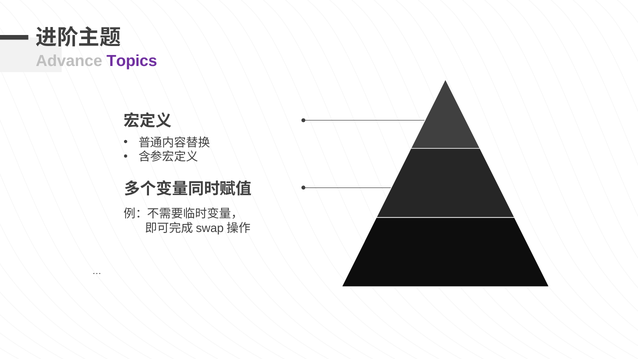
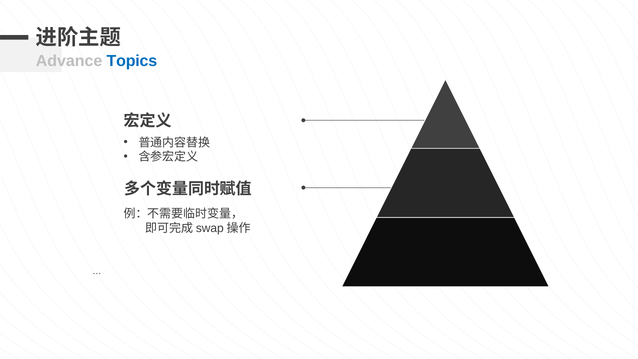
Topics colour: purple -> blue (132, 61)
